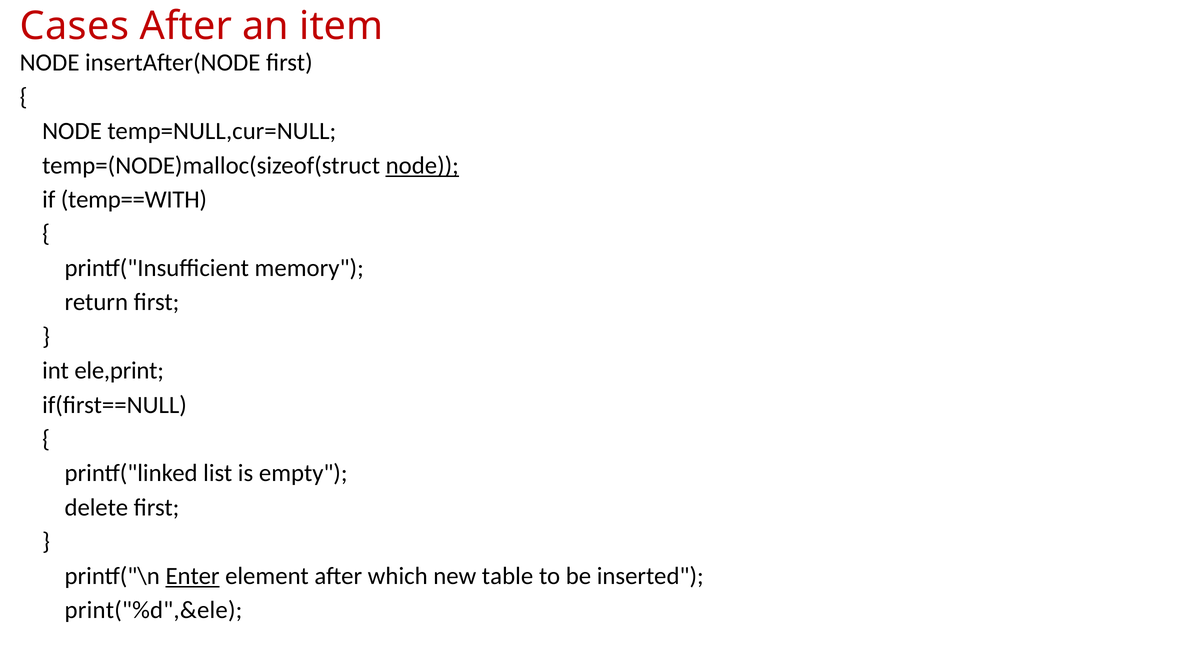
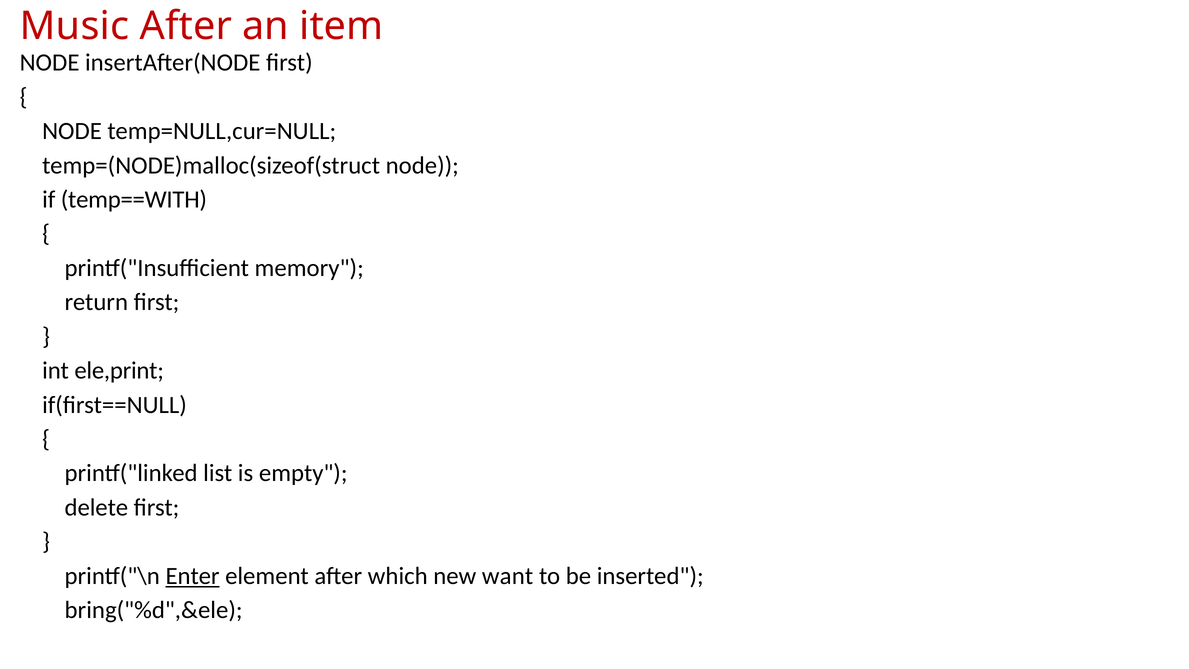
Cases: Cases -> Music (75, 26)
node underline: present -> none (422, 165)
table: table -> want (508, 576)
print("%d",&ele: print("%d",&ele -> bring("%d",&ele (154, 610)
